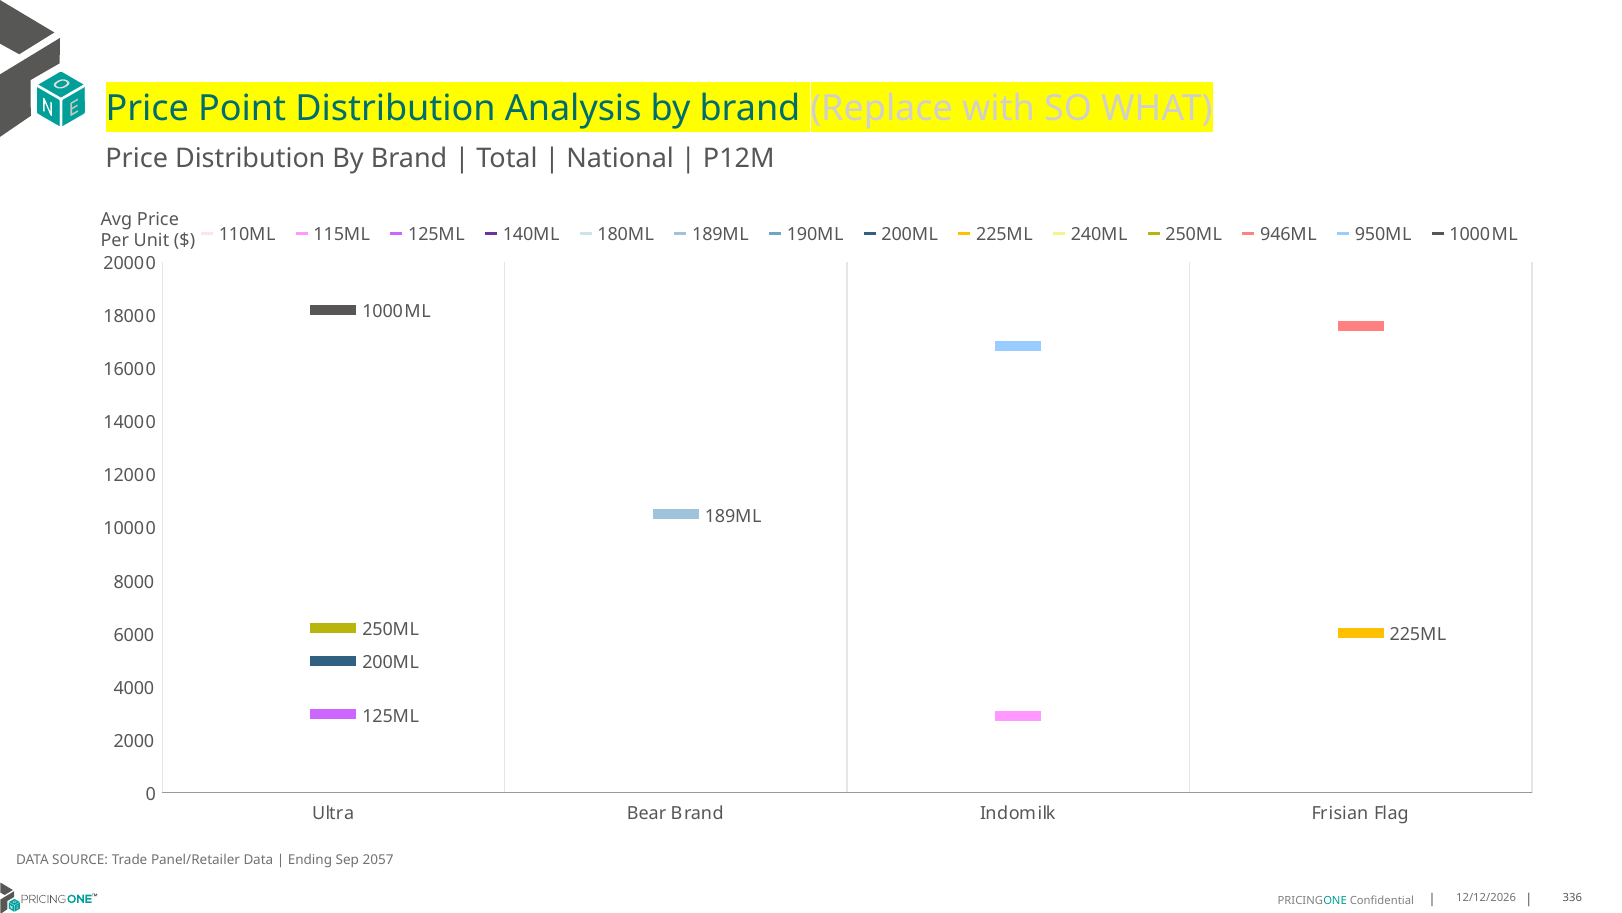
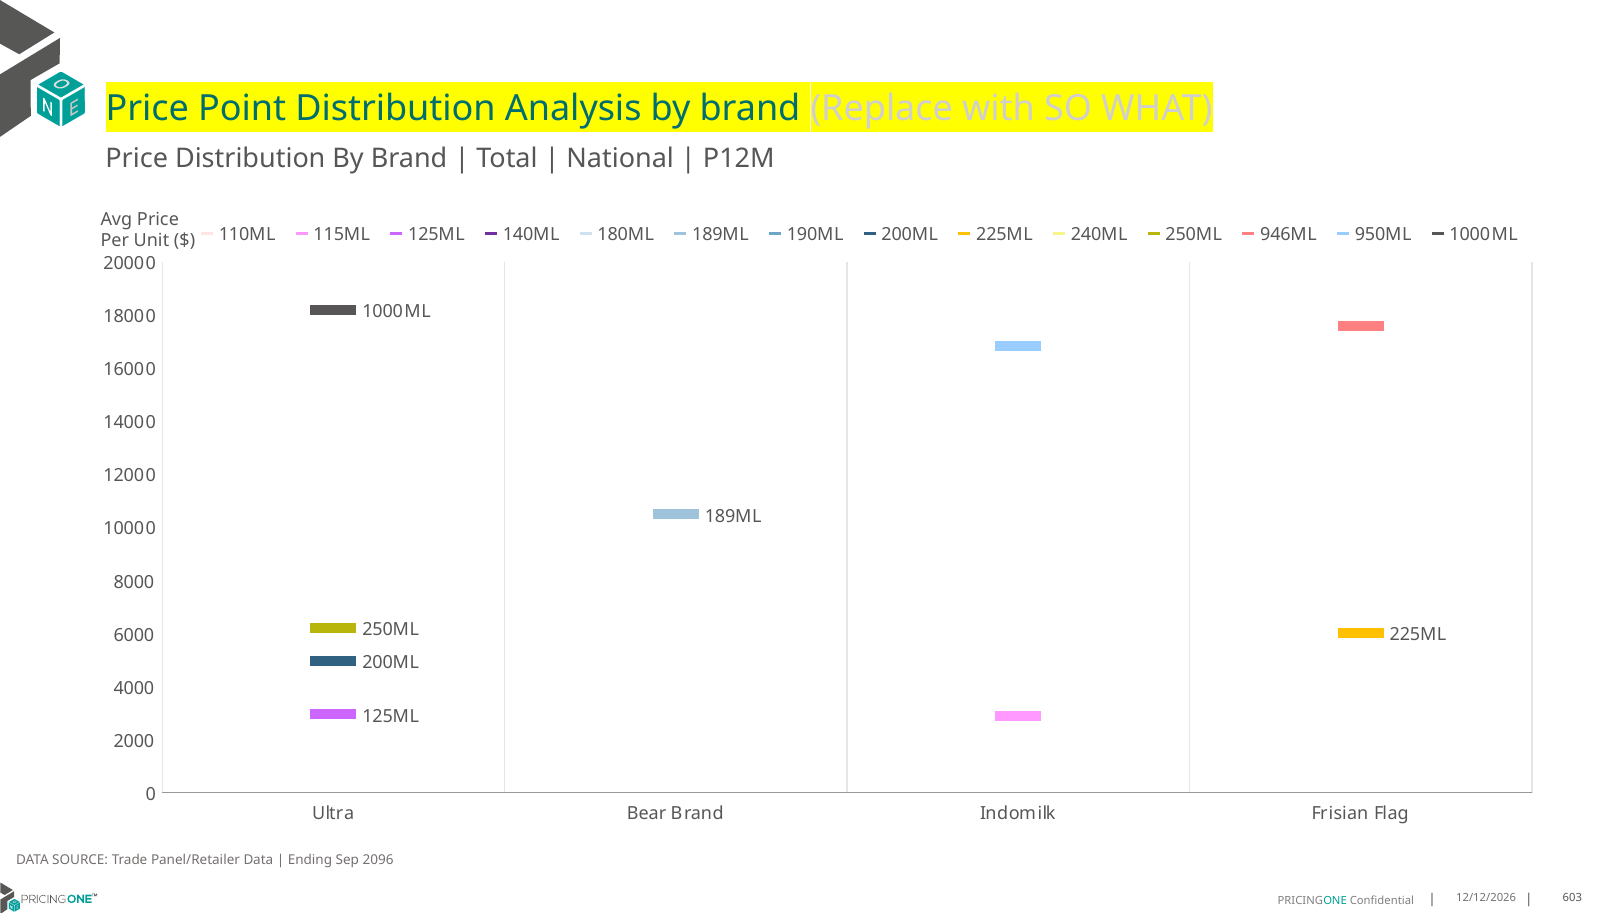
2057: 2057 -> 2096 (378, 859)
336: 336 -> 603 (1572, 897)
